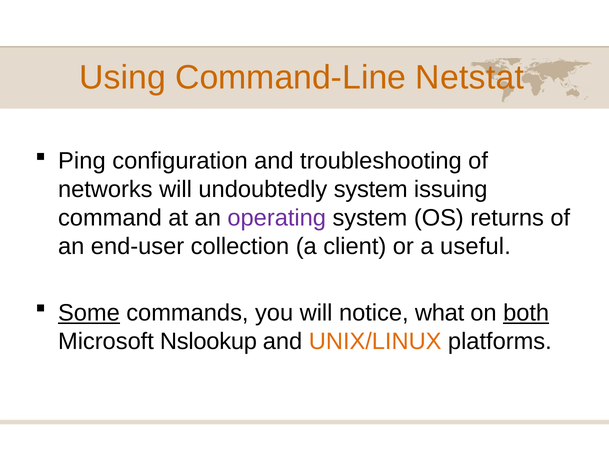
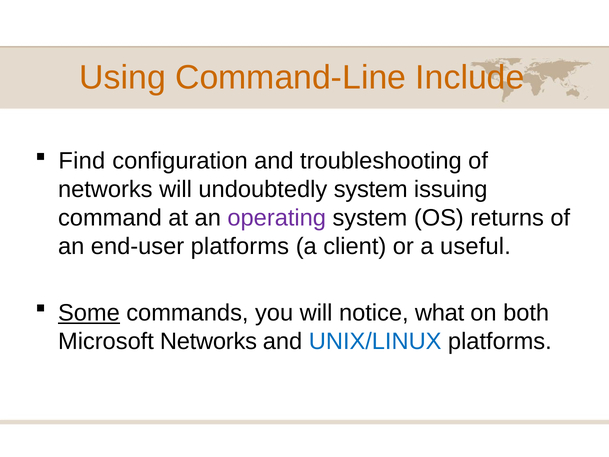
Netstat: Netstat -> Include (470, 77)
Ping: Ping -> Find (82, 161)
end-user collection: collection -> platforms (240, 246)
both underline: present -> none (526, 313)
Microsoft Nslookup: Nslookup -> Networks (208, 341)
UNIX/LINUX colour: orange -> blue (375, 341)
